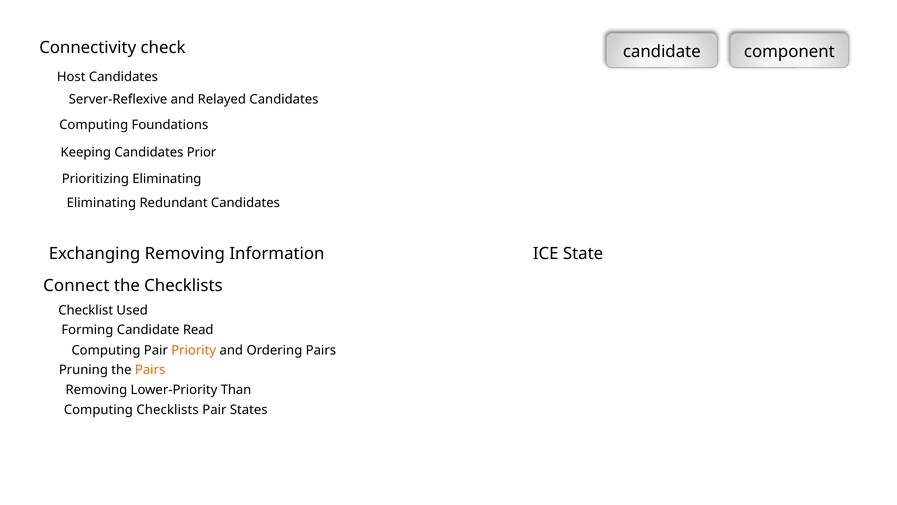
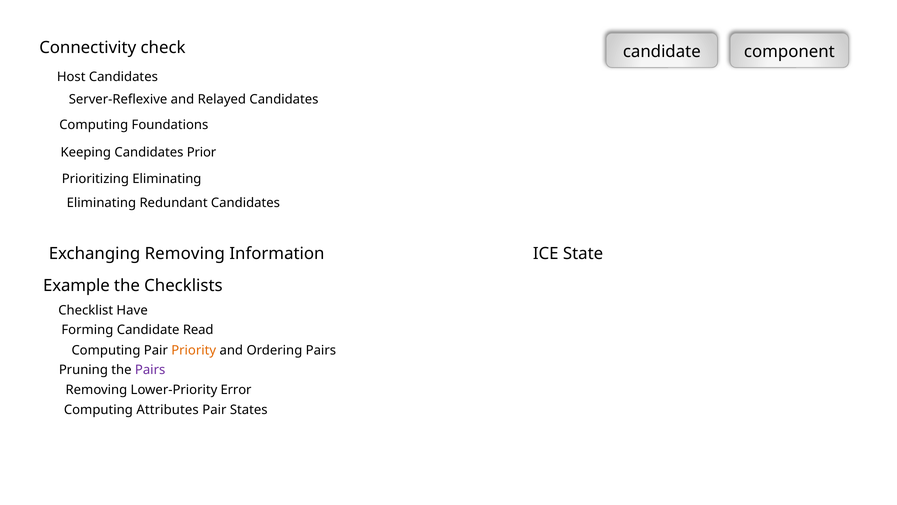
Connect: Connect -> Example (76, 285)
Used: Used -> Have (132, 310)
Pairs colour: orange -> purple (150, 369)
Than: Than -> Error (236, 390)
Computing Checklists: Checklists -> Attributes (168, 409)
